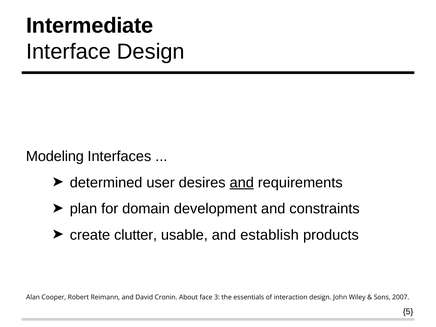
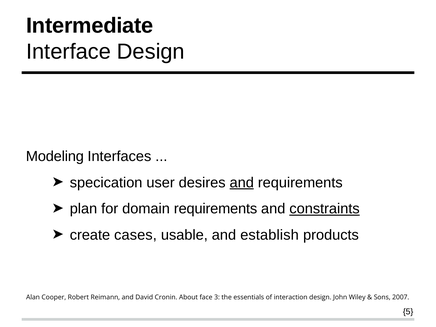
determined: determined -> specication (106, 183)
domain development: development -> requirements (216, 209)
constraints underline: none -> present (325, 209)
clutter: clutter -> cases (135, 235)
